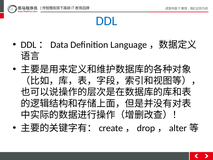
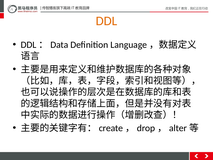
DDL colour: blue -> orange (106, 21)
